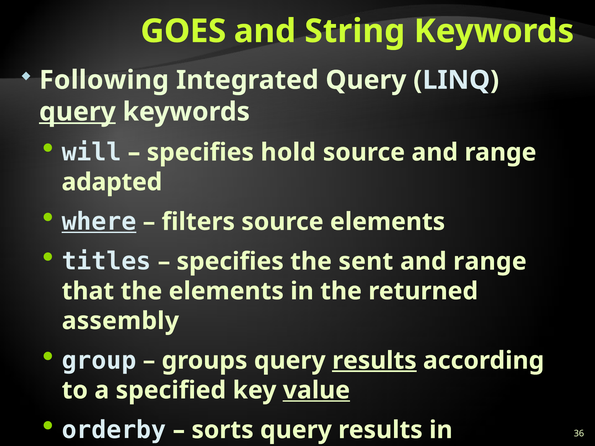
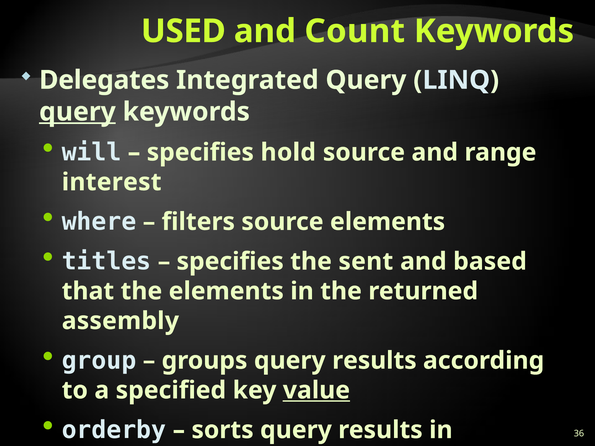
GOES: GOES -> USED (183, 31)
String: String -> Count (355, 31)
Following: Following -> Delegates (104, 80)
adapted: adapted -> interest (112, 182)
where underline: present -> none (99, 222)
range: range -> based (490, 262)
results underline: present -> none (374, 361)
